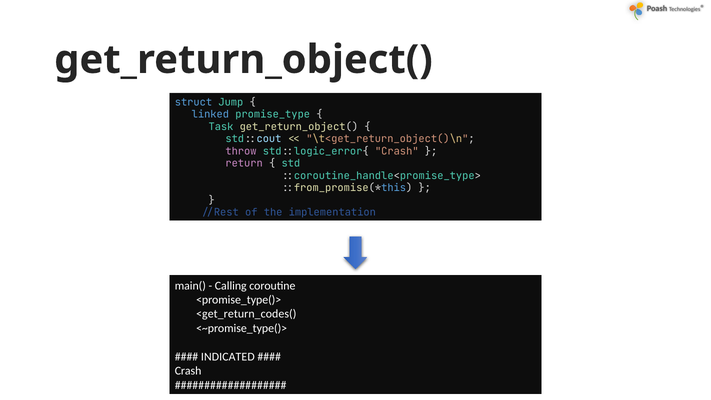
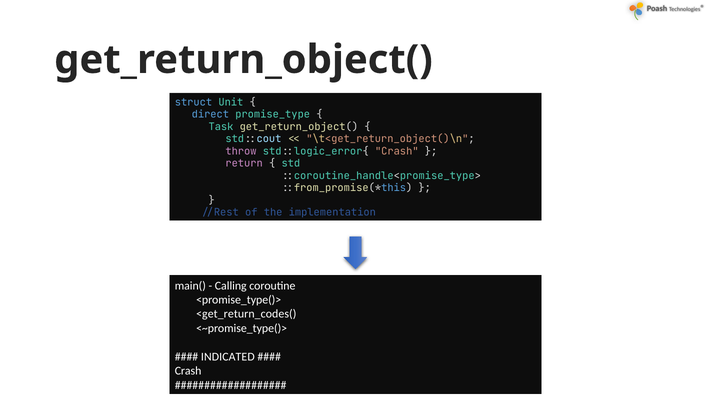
Jump: Jump -> Unit (231, 102)
linked: linked -> direct (210, 115)
